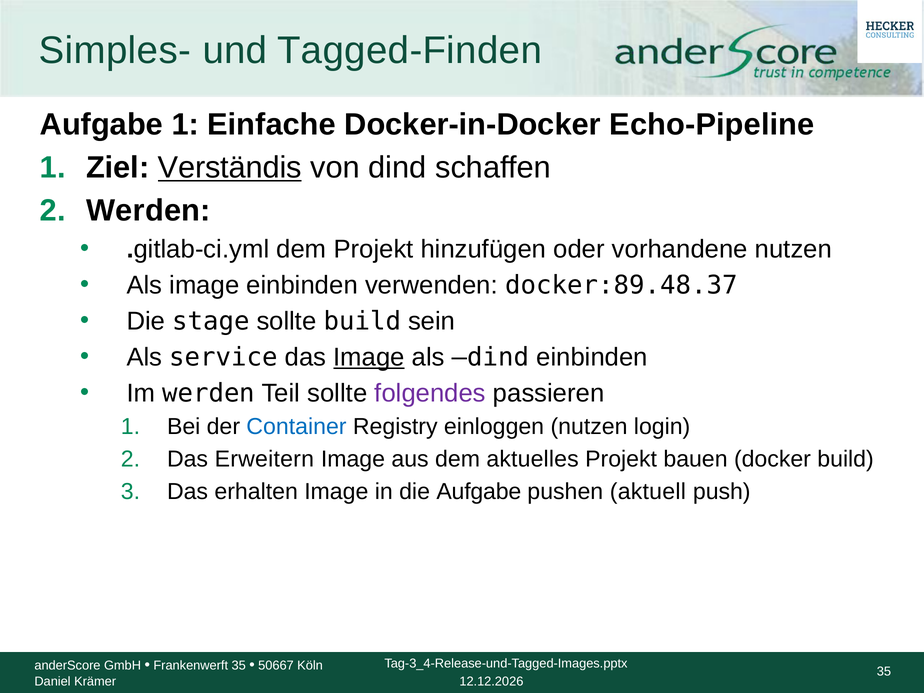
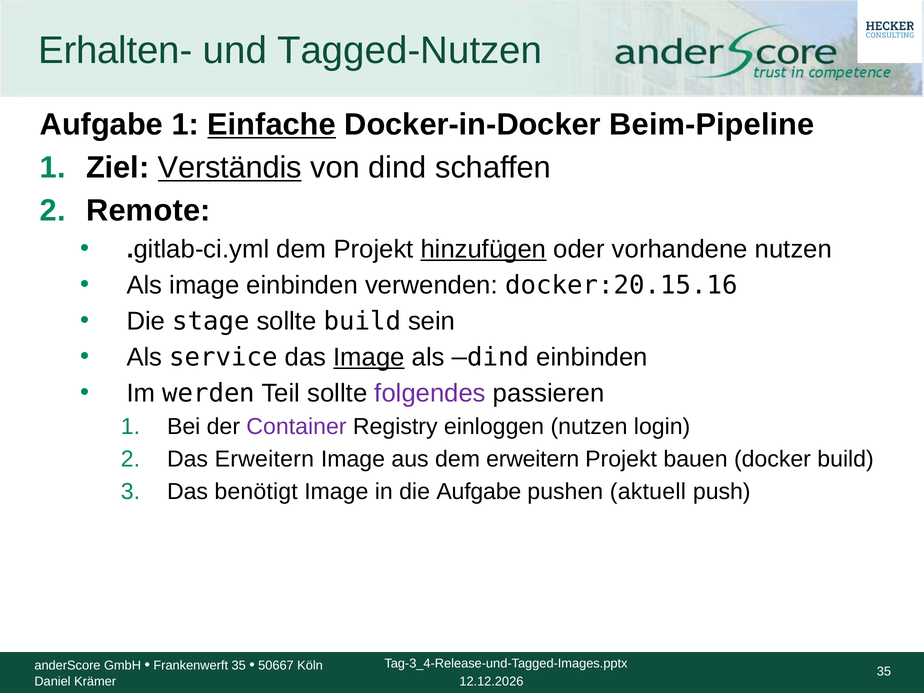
Simples-: Simples- -> Erhalten- (115, 51)
Tagged-Finden: Tagged-Finden -> Tagged-Nutzen (410, 51)
Einfache underline: none -> present (272, 124)
Echo-Pipeline: Echo-Pipeline -> Beim-Pipeline (712, 124)
Werden: Werden -> Remote (148, 211)
hinzufügen underline: none -> present (483, 249)
docker:89.48.37: docker:89.48.37 -> docker:20.15.16 (622, 285)
Container colour: blue -> purple (296, 427)
dem aktuelles: aktuelles -> erweitern (533, 459)
erhalten: erhalten -> benötigt (256, 491)
